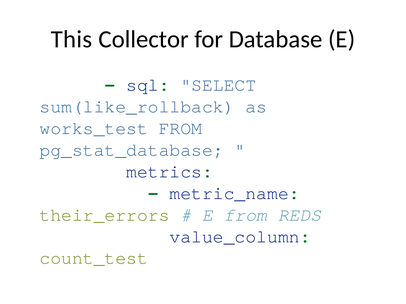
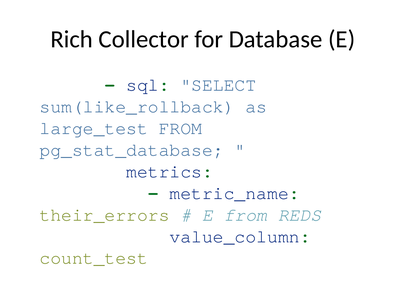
This: This -> Rich (72, 39)
works_test: works_test -> large_test (94, 128)
